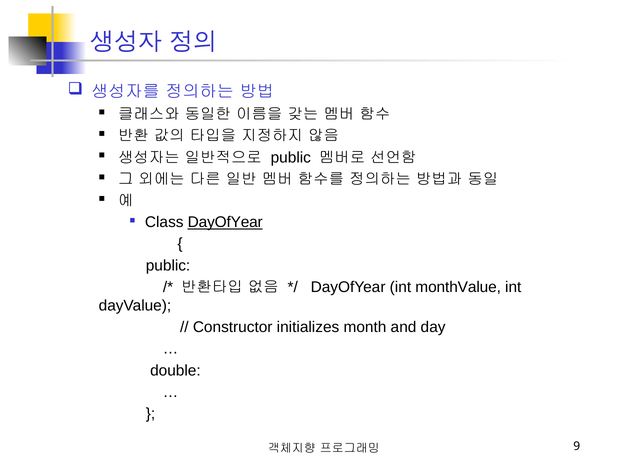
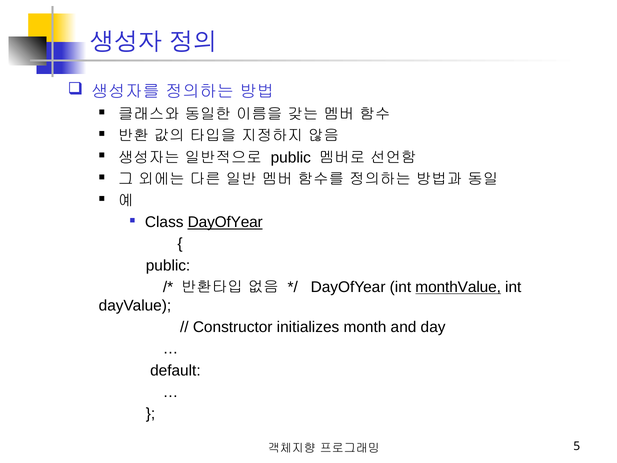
monthValue underline: none -> present (458, 287)
double: double -> default (175, 370)
9: 9 -> 5 (577, 446)
